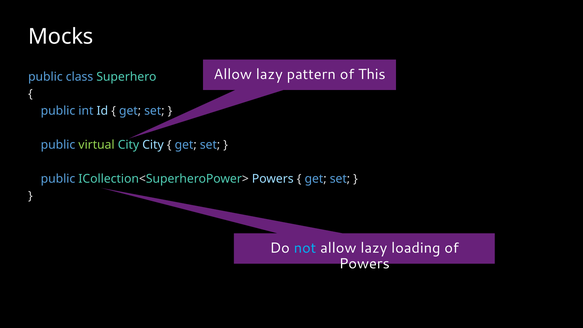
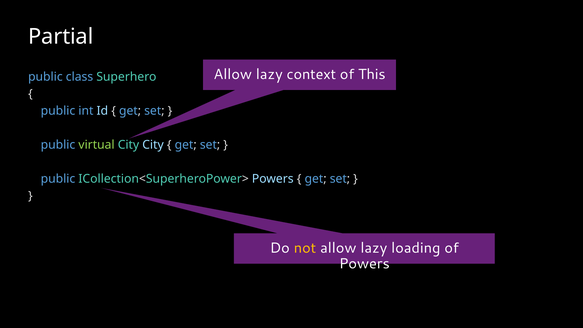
Mocks: Mocks -> Partial (61, 37)
pattern: pattern -> context (311, 74)
not colour: light blue -> yellow (305, 248)
